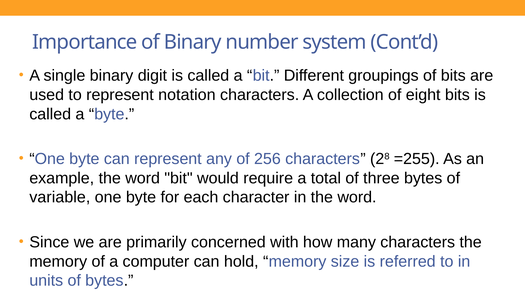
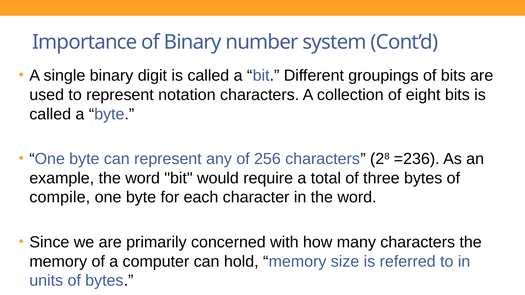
=255: =255 -> =236 (417, 159)
variable: variable -> compile (60, 198)
